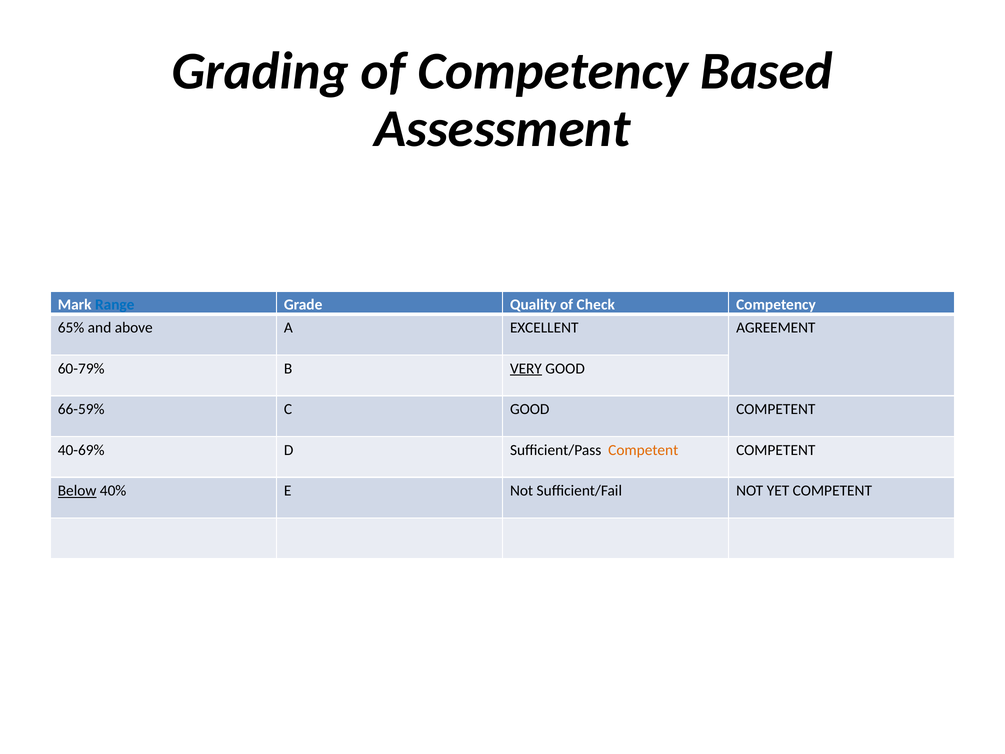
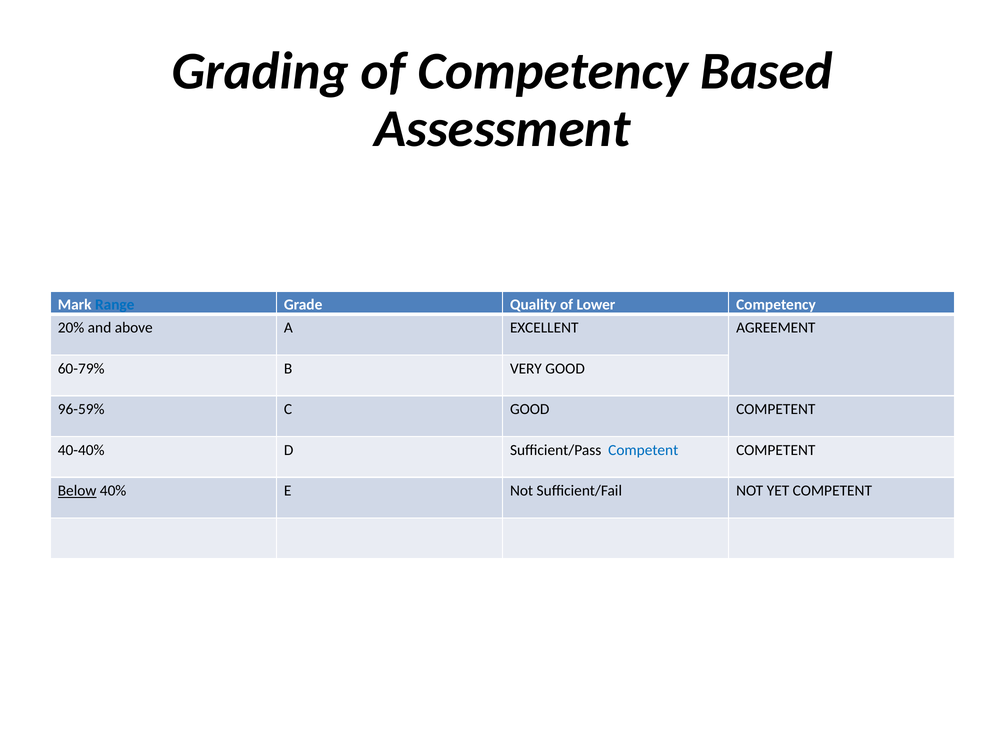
Check: Check -> Lower (596, 305)
65%: 65% -> 20% (71, 328)
VERY underline: present -> none (526, 368)
66-59%: 66-59% -> 96-59% (81, 409)
40-69%: 40-69% -> 40-40% (81, 450)
Competent colour: orange -> blue (643, 450)
